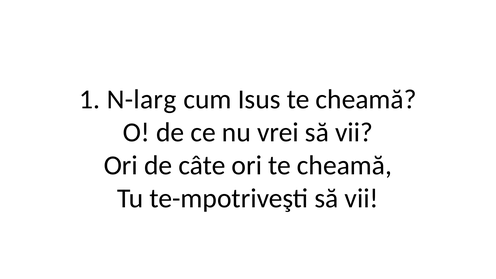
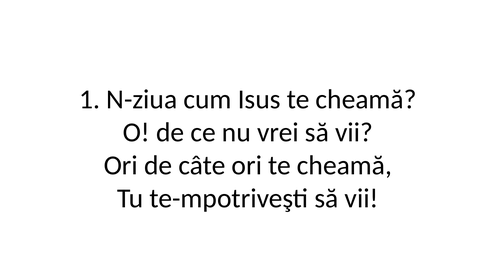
N-larg: N-larg -> N-ziua (142, 99)
